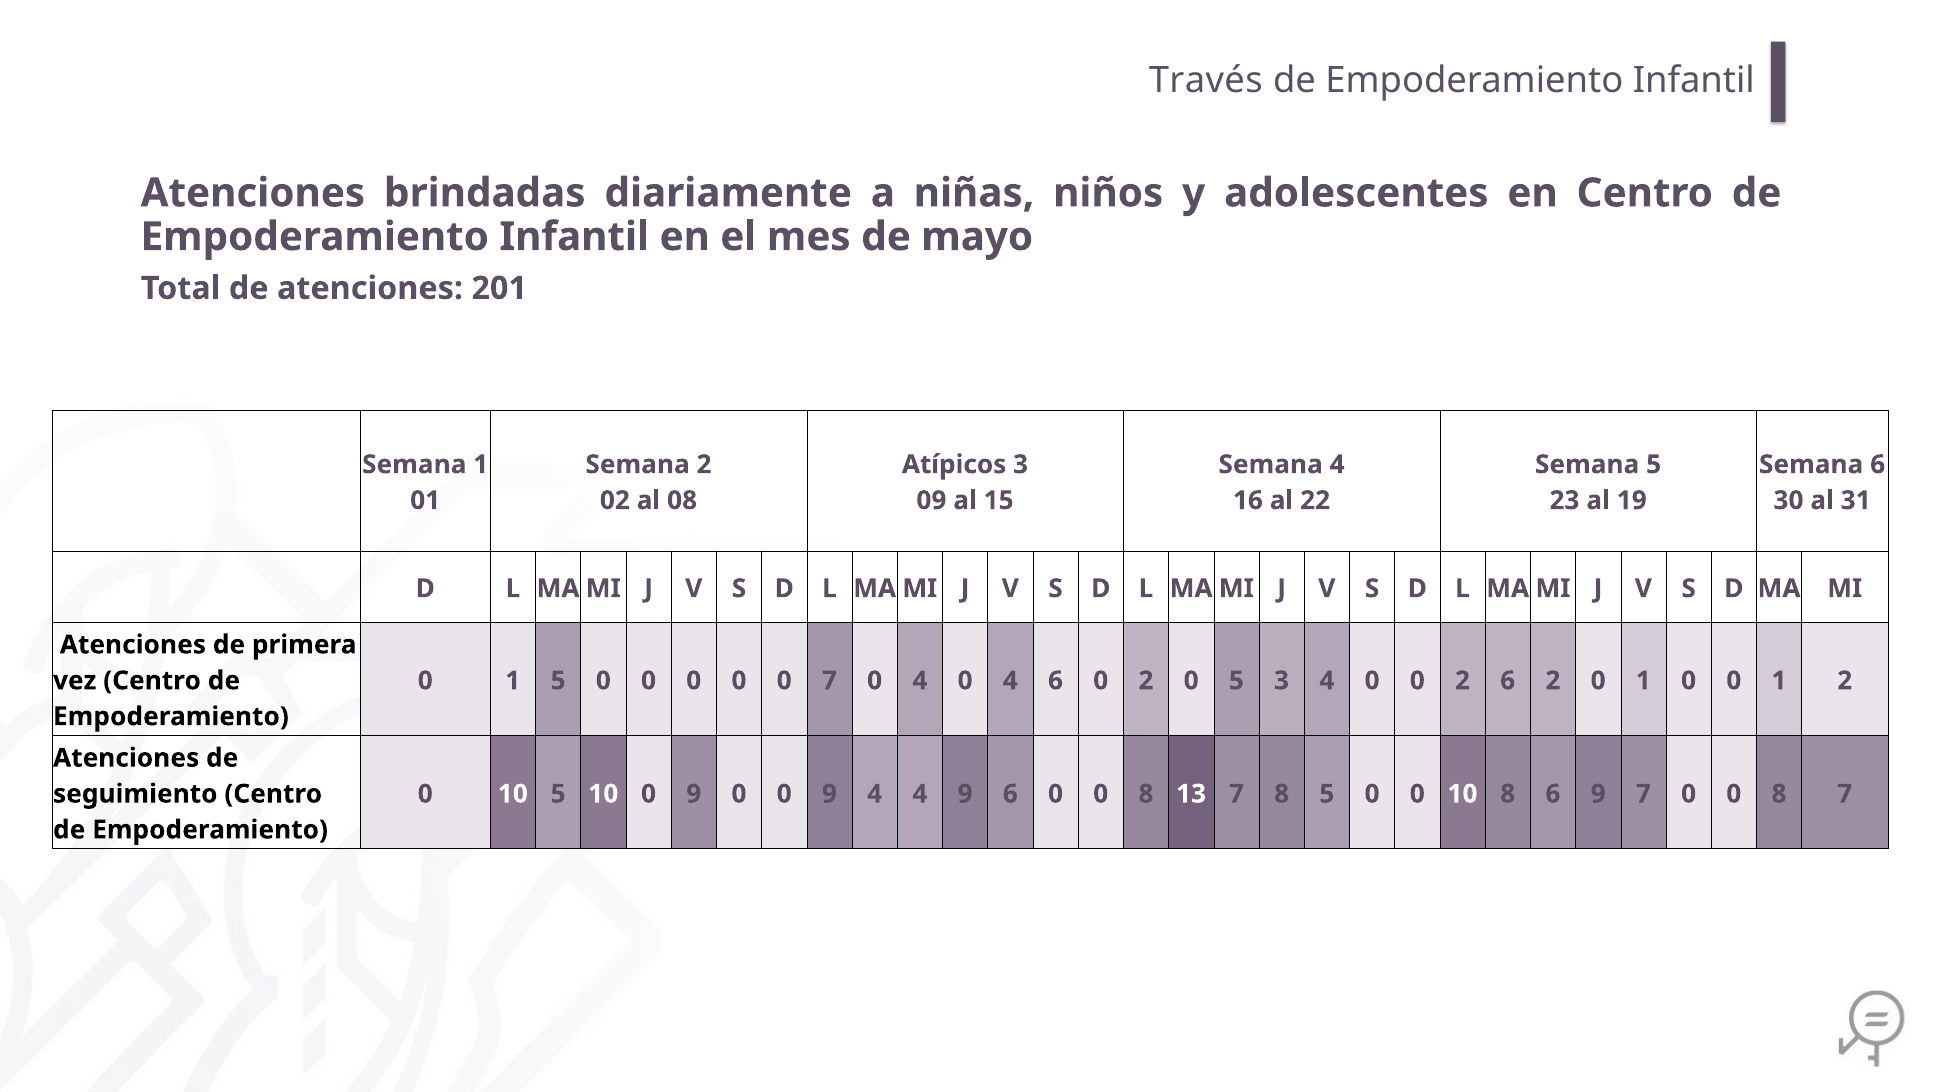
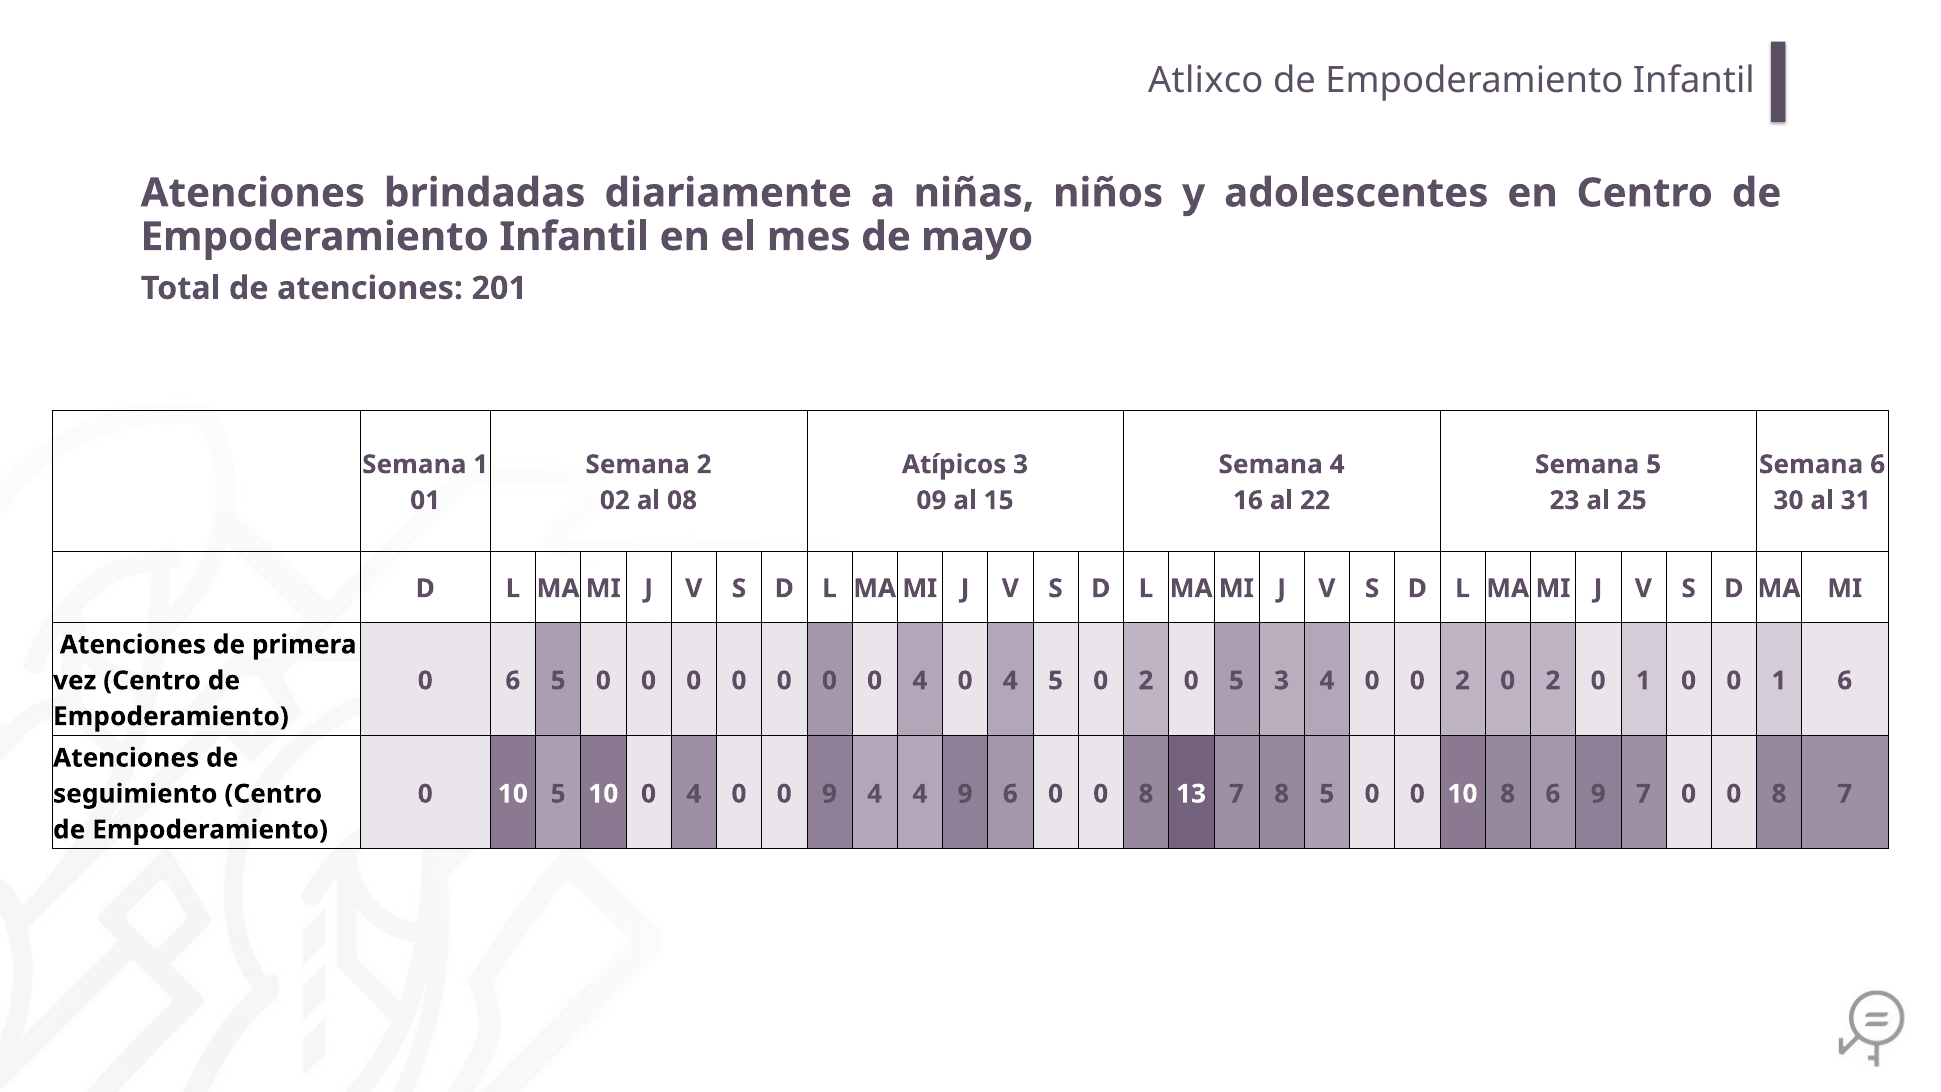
Través: Través -> Atlixco (1206, 80)
19: 19 -> 25 (1632, 500)
1: 1 -> 6 (513, 681)
7: 7 -> 0 (829, 681)
4 6: 6 -> 5 (1056, 681)
0 0 2 6: 6 -> 0 (1508, 681)
1 2: 2 -> 6 (1845, 681)
10 0 9: 9 -> 4 (694, 794)
